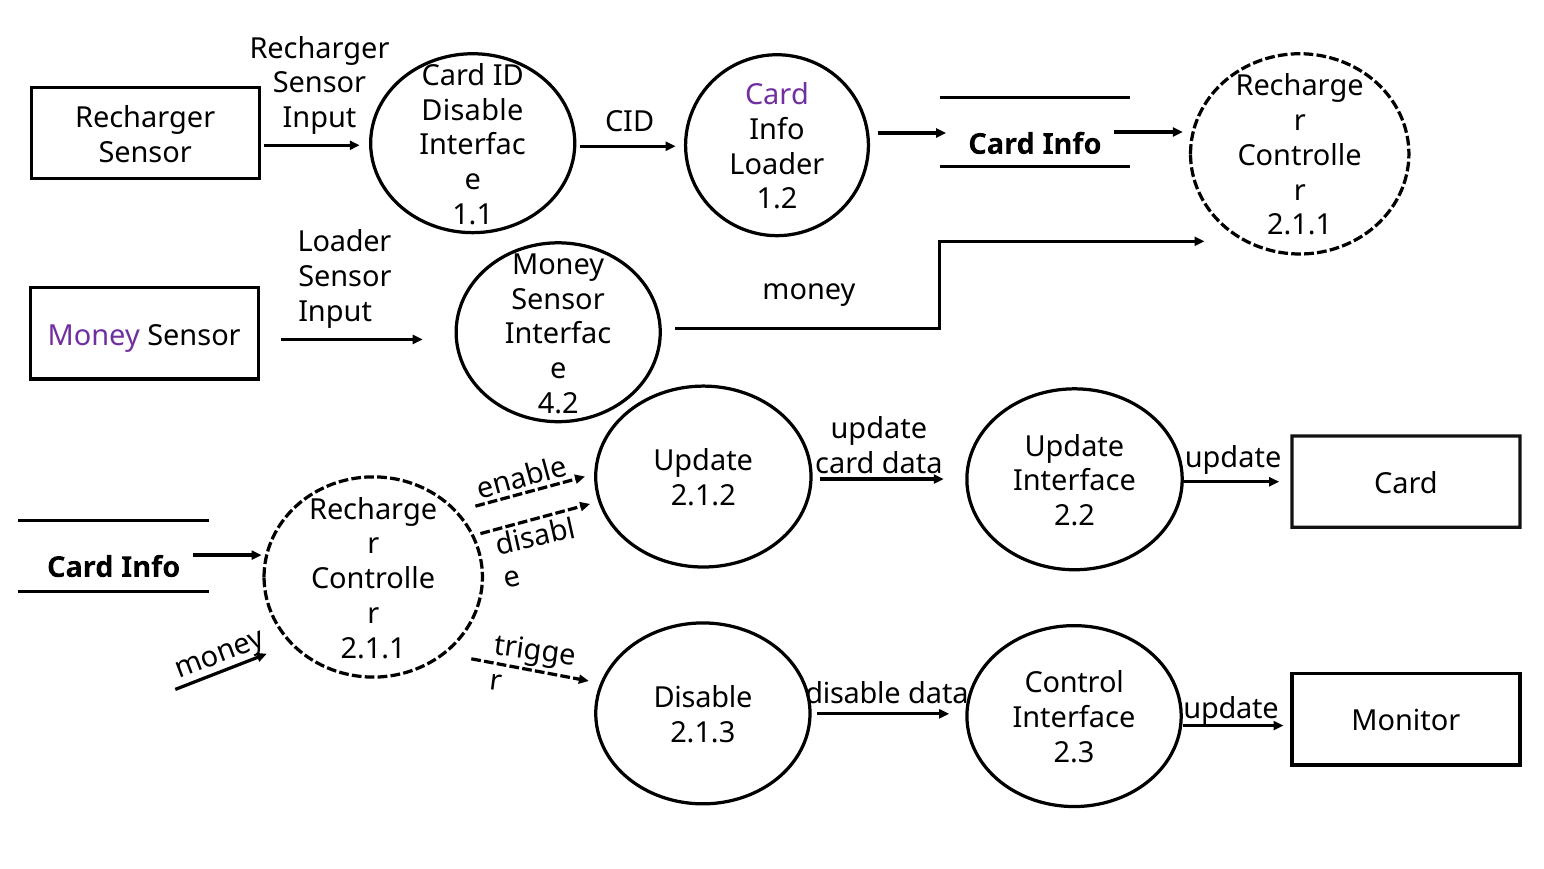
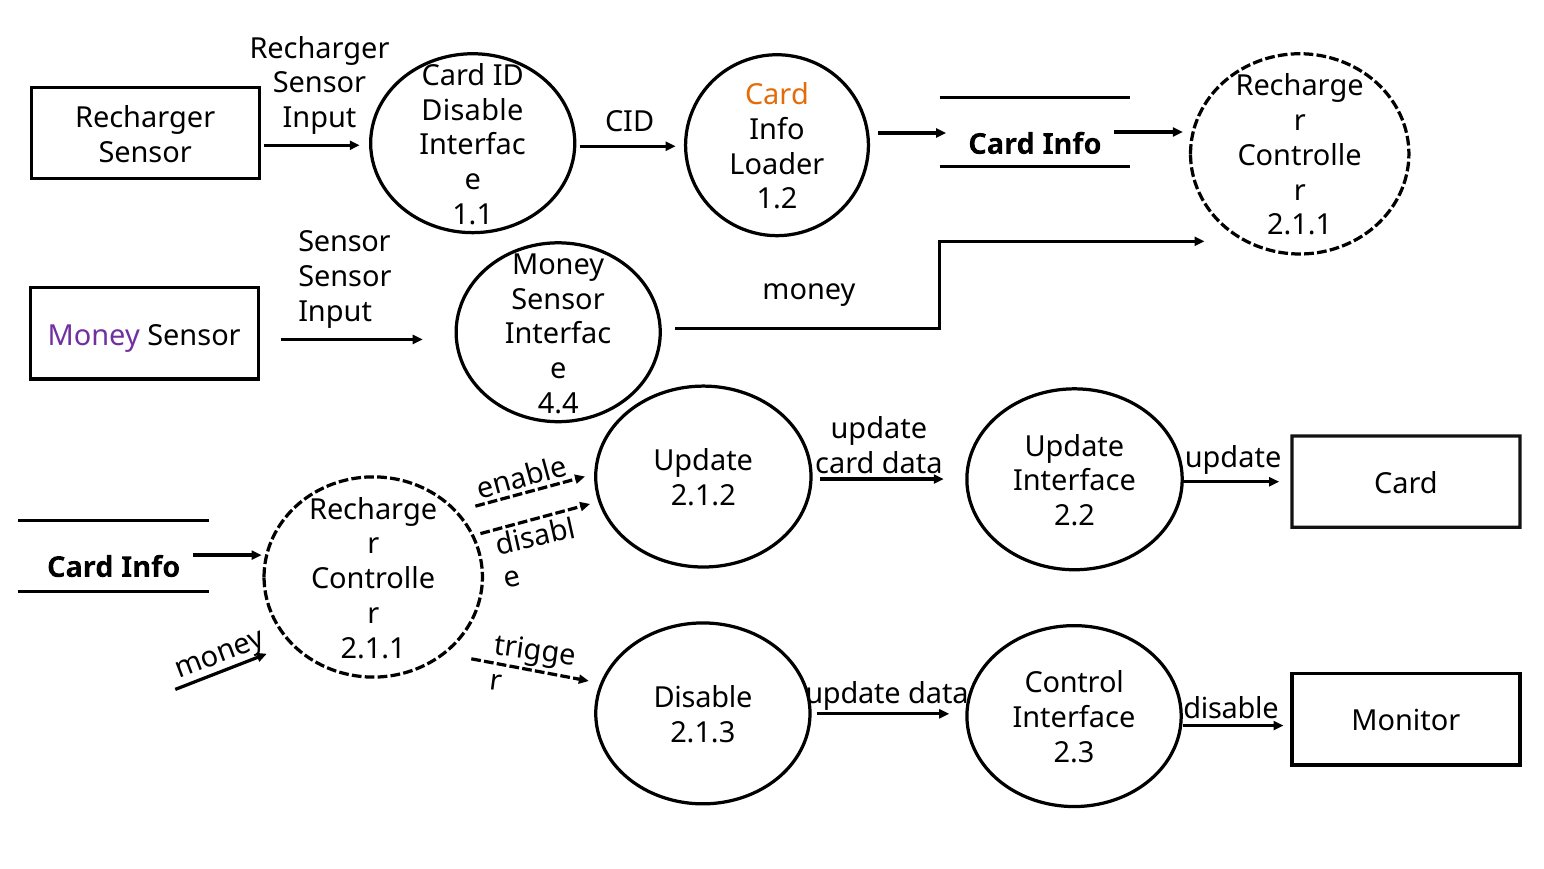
Card colour: purple -> orange (777, 95)
Loader: Loader -> Sensor (344, 242)
4.2: 4.2 -> 4.4 (558, 404)
disable: disable -> update (853, 694)
update: update -> disable (1231, 708)
